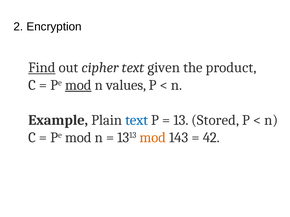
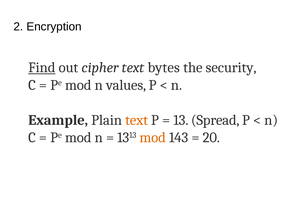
given: given -> bytes (164, 68)
product: product -> security (231, 68)
mod underline: present -> none (78, 85)
text colour: blue -> orange (137, 120)
Stored: Stored -> Spread (215, 120)
42: 42 -> 20 (211, 138)
